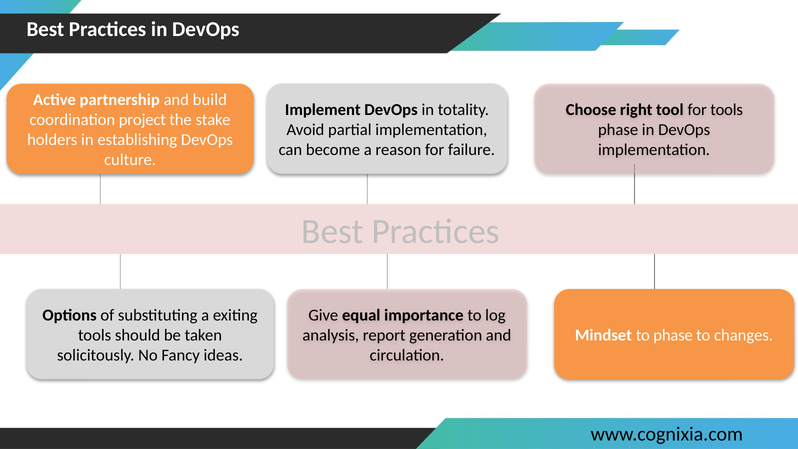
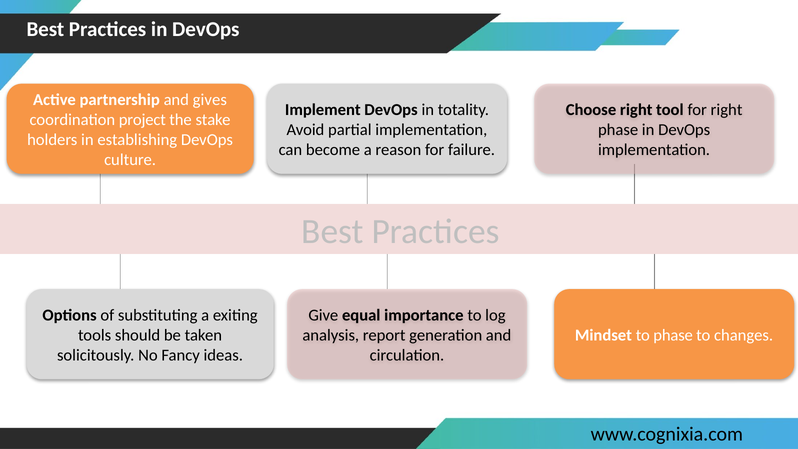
build: build -> gives (210, 100)
for tools: tools -> right (727, 110)
